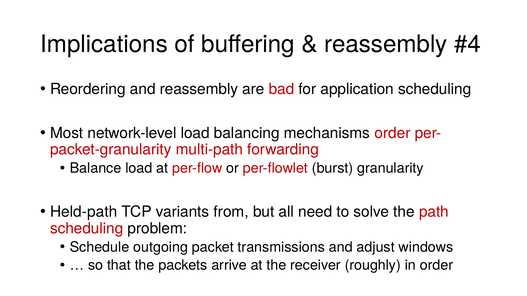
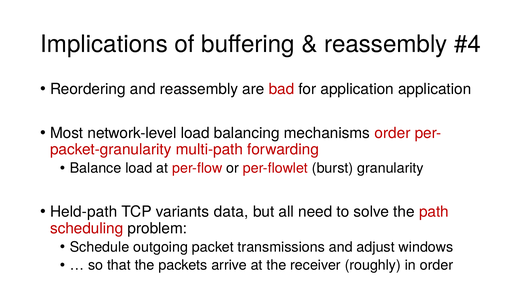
application scheduling: scheduling -> application (435, 89)
from: from -> data (231, 212)
